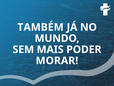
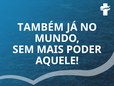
MORAR: MORAR -> AQUELE (57, 60)
